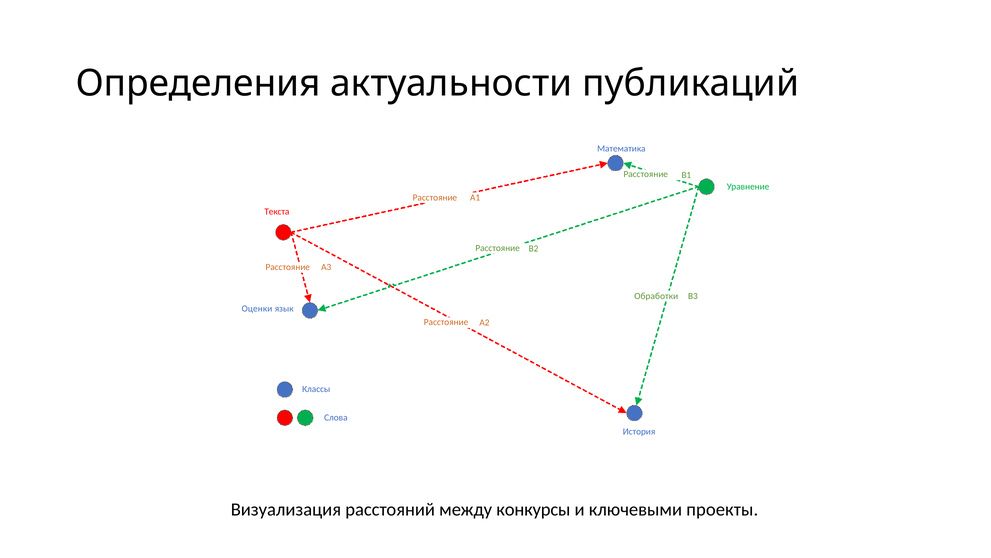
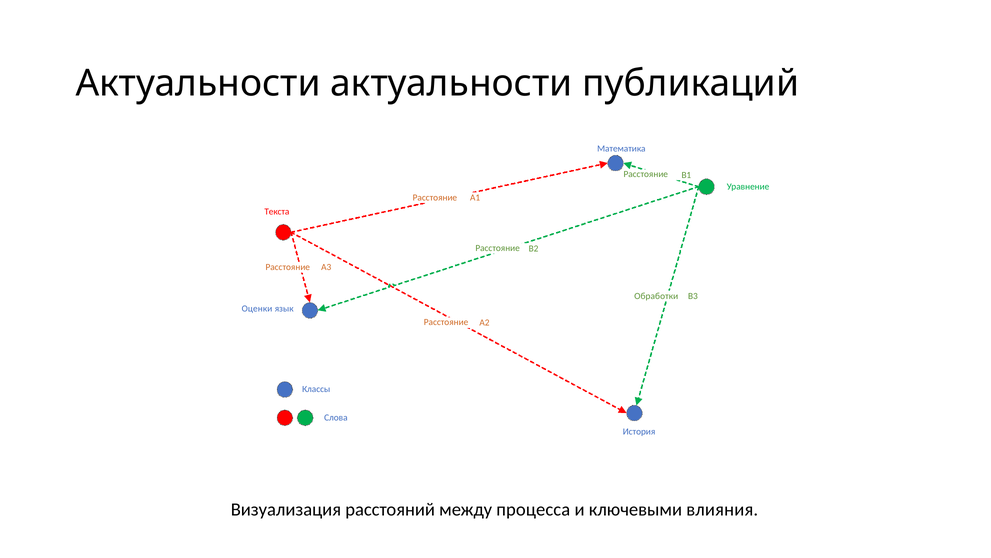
Определения: Определения -> Актуальности (198, 83)
конкурсы: конкурсы -> процесса (533, 509)
проекты: проекты -> влияния (722, 509)
